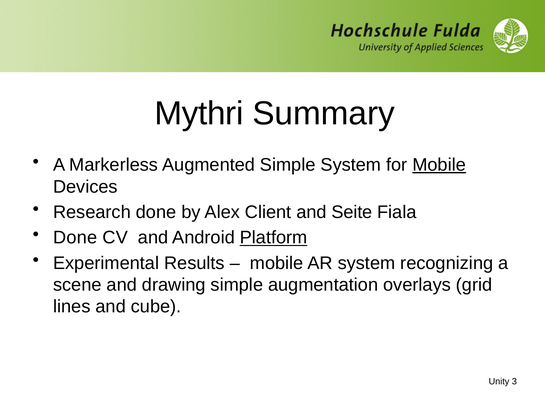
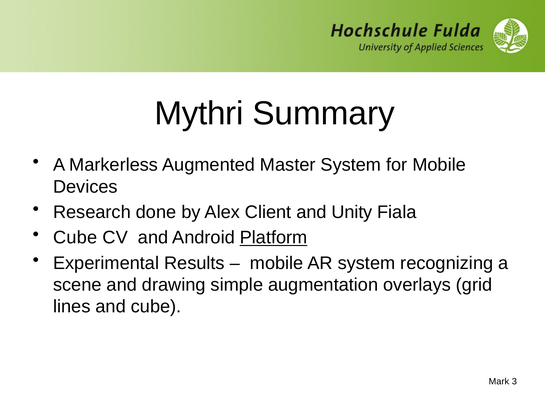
Augmented Simple: Simple -> Master (288, 165)
Mobile underline: present -> none (439, 165)
Seite: Seite -> Unity (352, 212)
Done: Done -> Cube (75, 237)
Unity: Unity -> Mark (499, 381)
